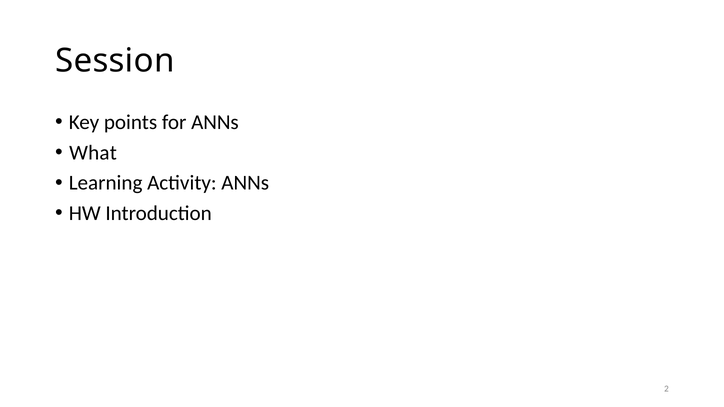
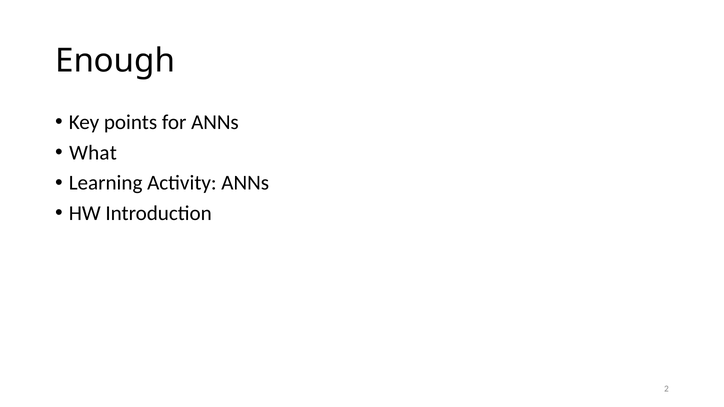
Session: Session -> Enough (115, 61)
